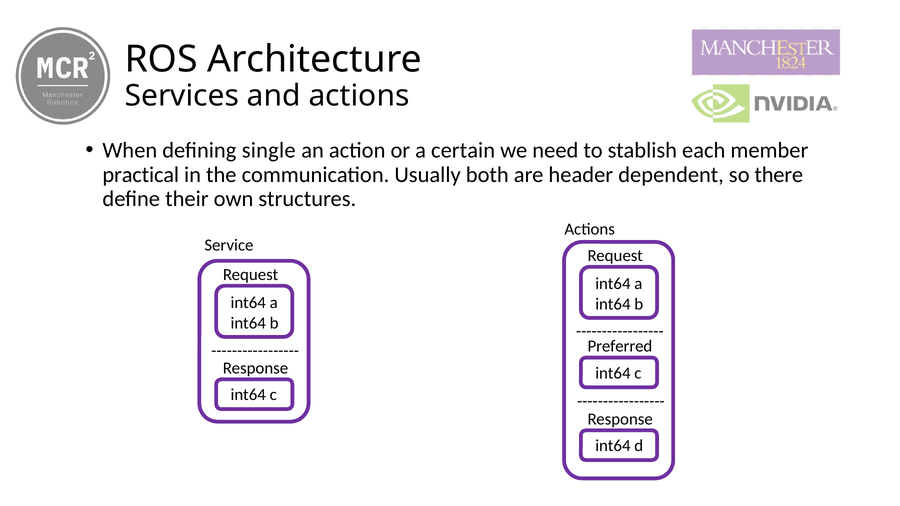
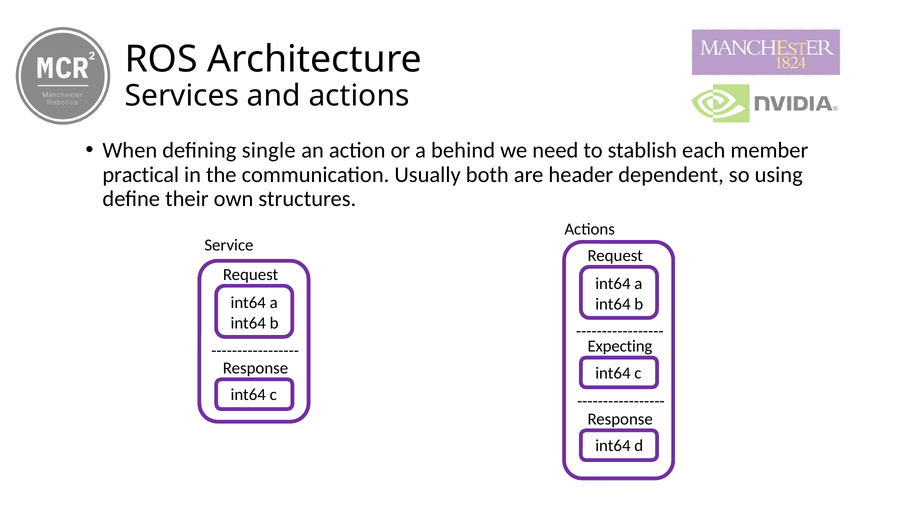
certain: certain -> behind (463, 150)
there: there -> using (779, 175)
Preferred: Preferred -> Expecting (620, 347)
